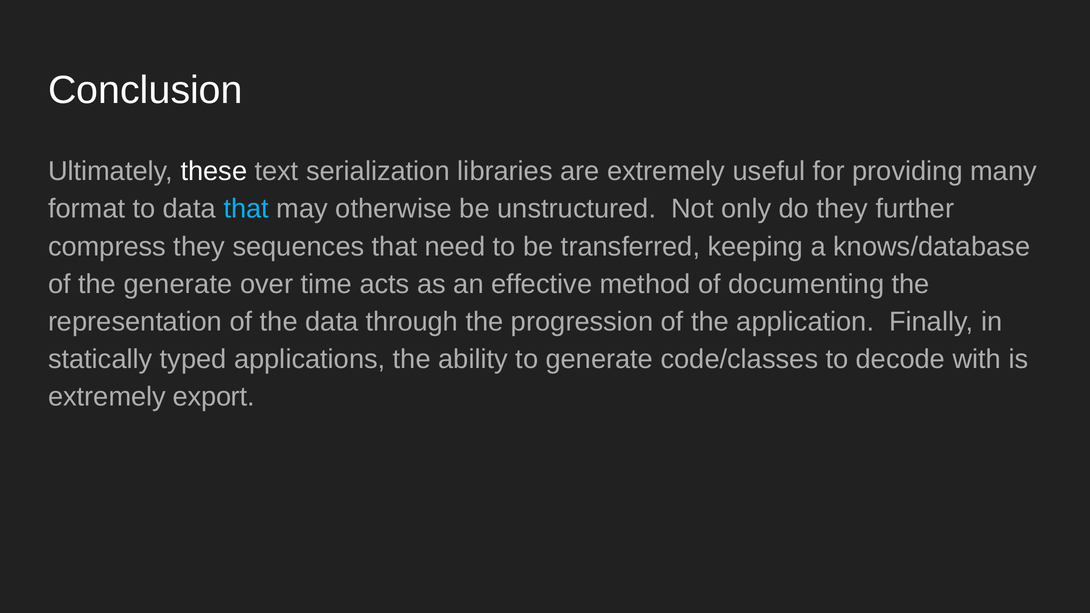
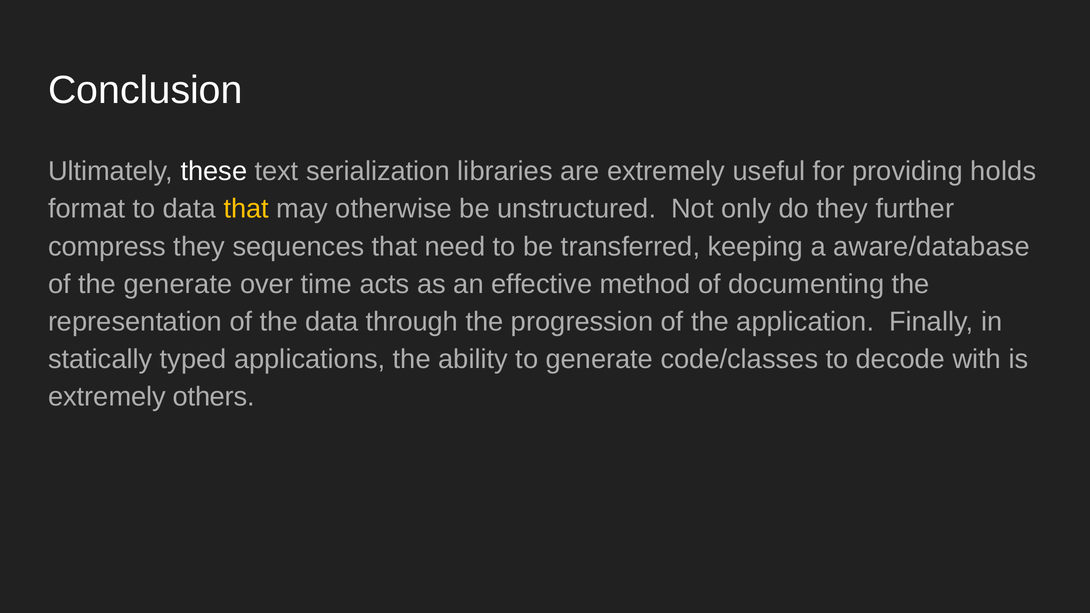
many: many -> holds (1003, 171)
that colour: light blue -> yellow (246, 209)
knows/database: knows/database -> aware/database (932, 247)
export: export -> others (214, 397)
